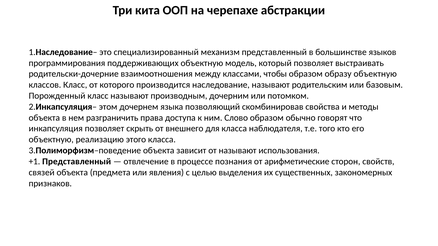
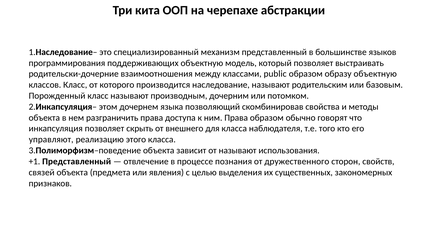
чтобы: чтобы -> public (275, 74)
ним Слово: Слово -> Права (236, 118)
объектную: объектную -> управляют (51, 140)
арифметические: арифметические -> дружественного (297, 162)
